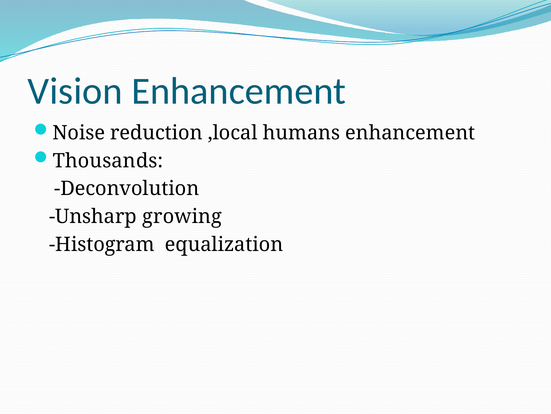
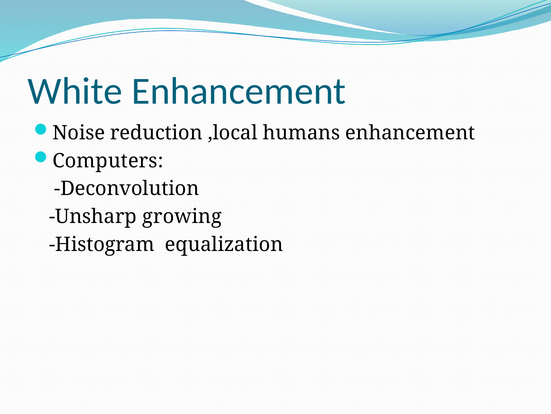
Vision: Vision -> White (75, 91)
Thousands: Thousands -> Computers (108, 160)
